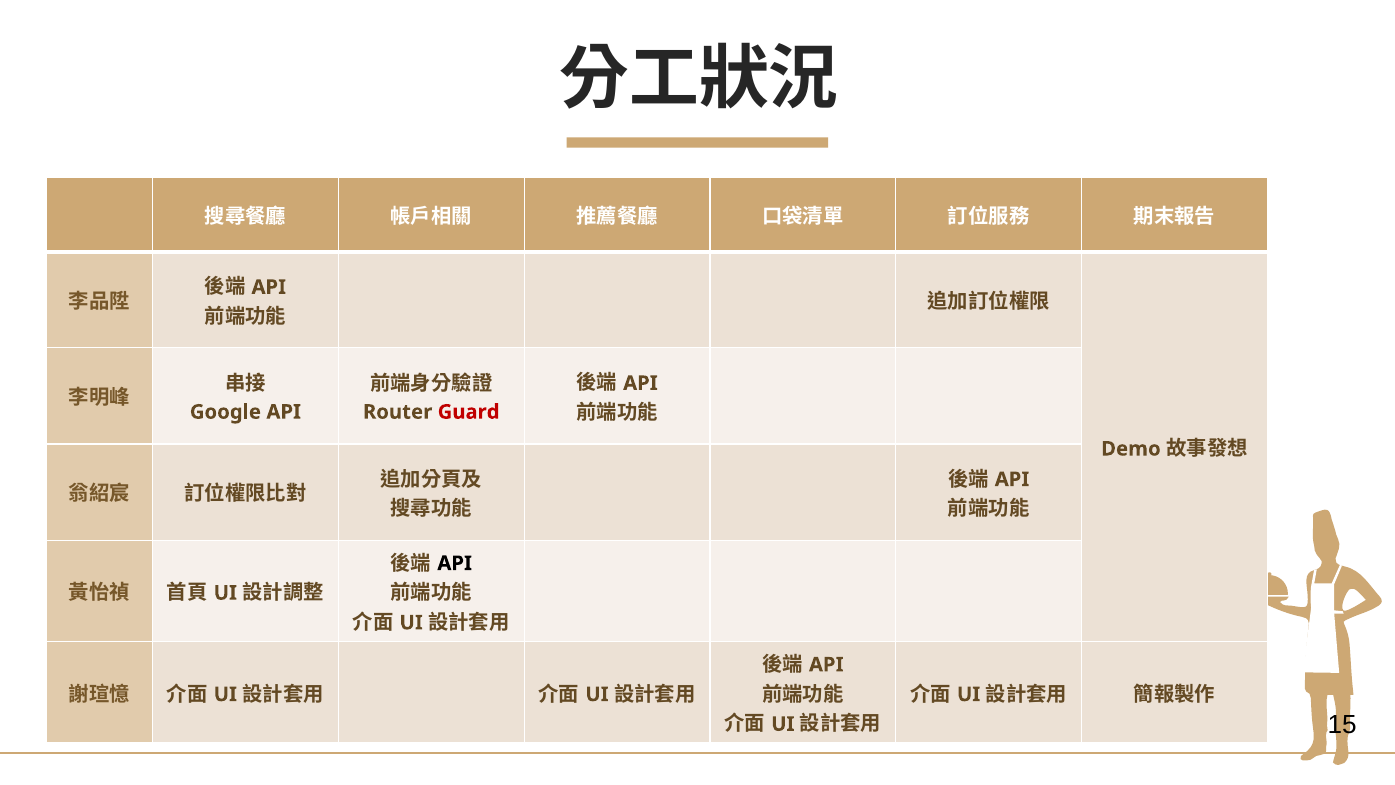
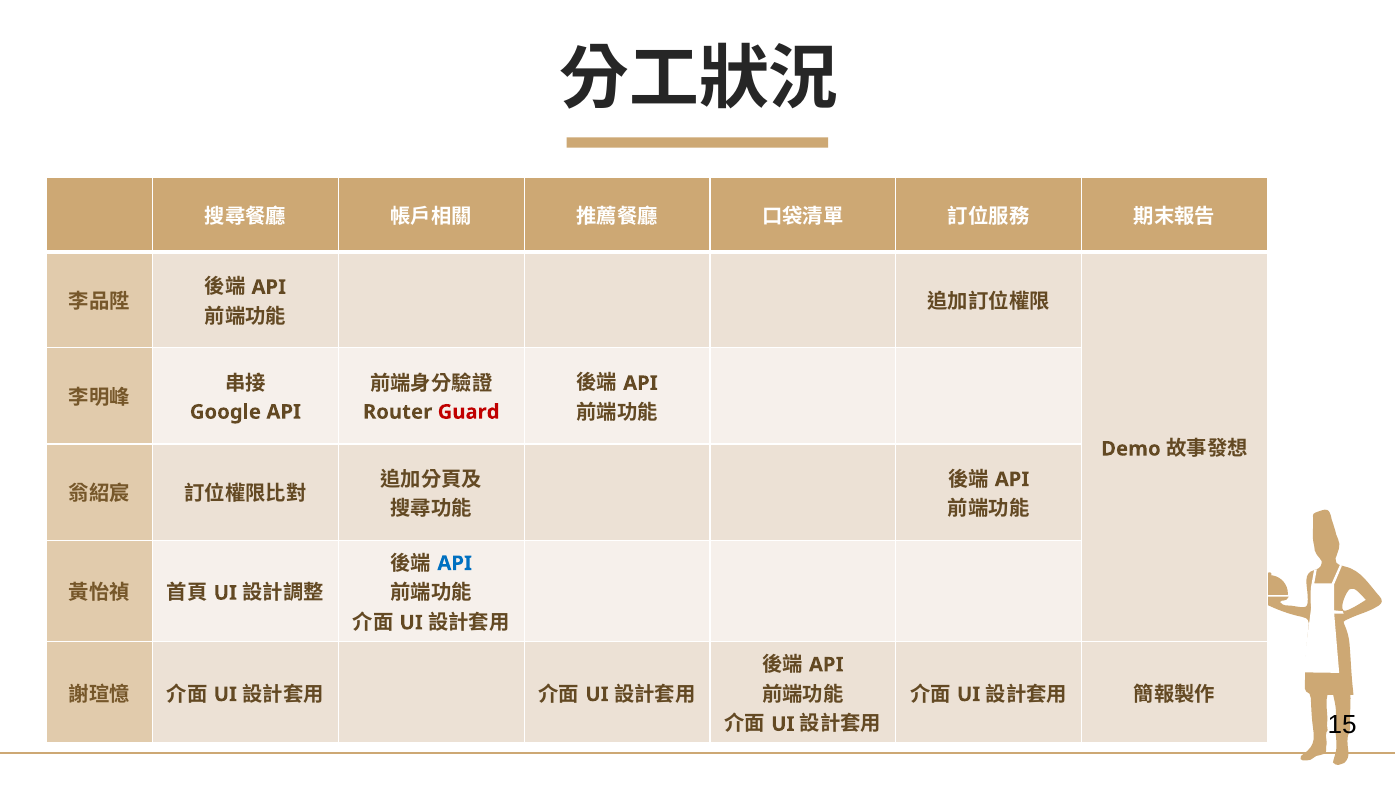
API colour: black -> blue (455, 563)
